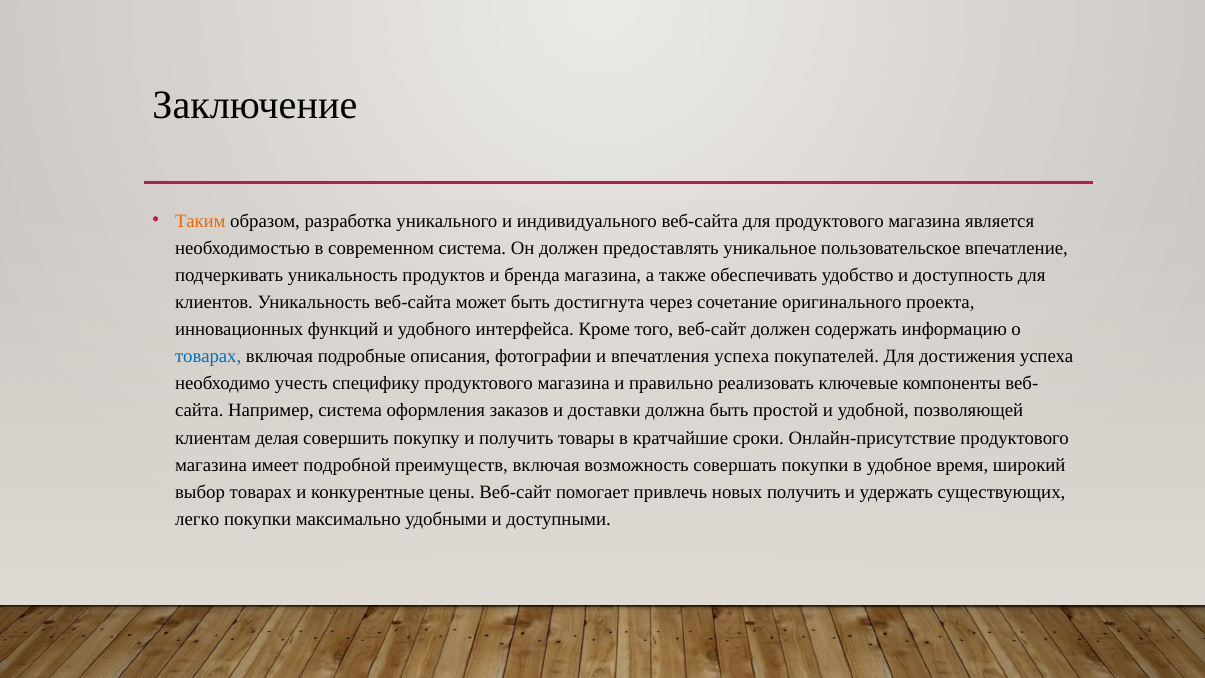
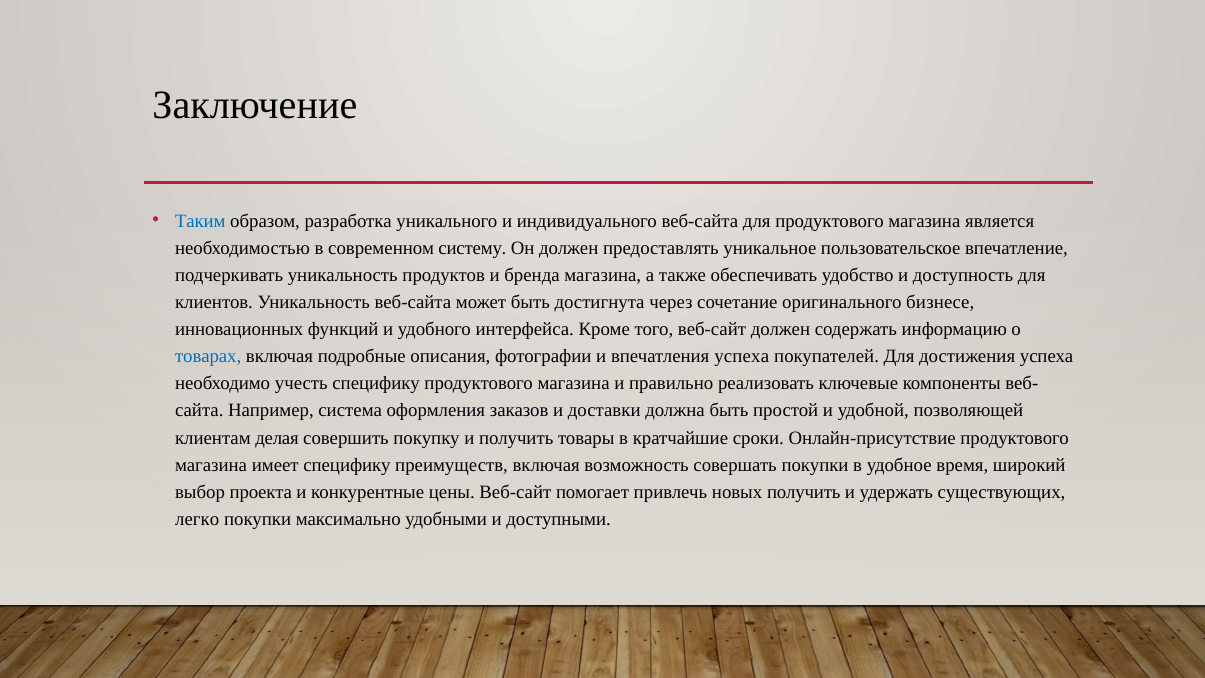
Таким colour: orange -> blue (200, 221)
современном система: система -> систему (472, 248)
проекта: проекта -> бизнесе (940, 302)
имеет подробной: подробной -> специфику (347, 465)
выбор товарах: товарах -> проекта (261, 492)
